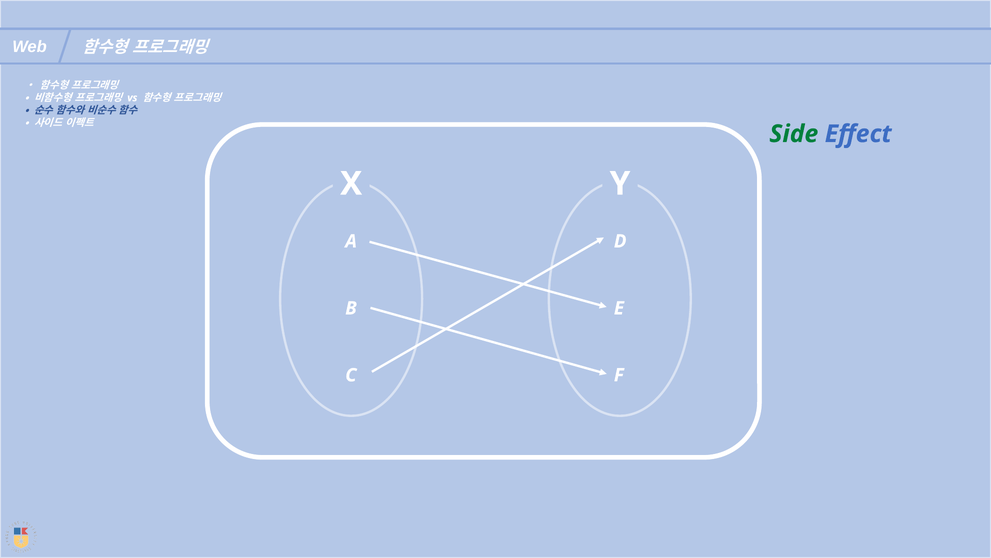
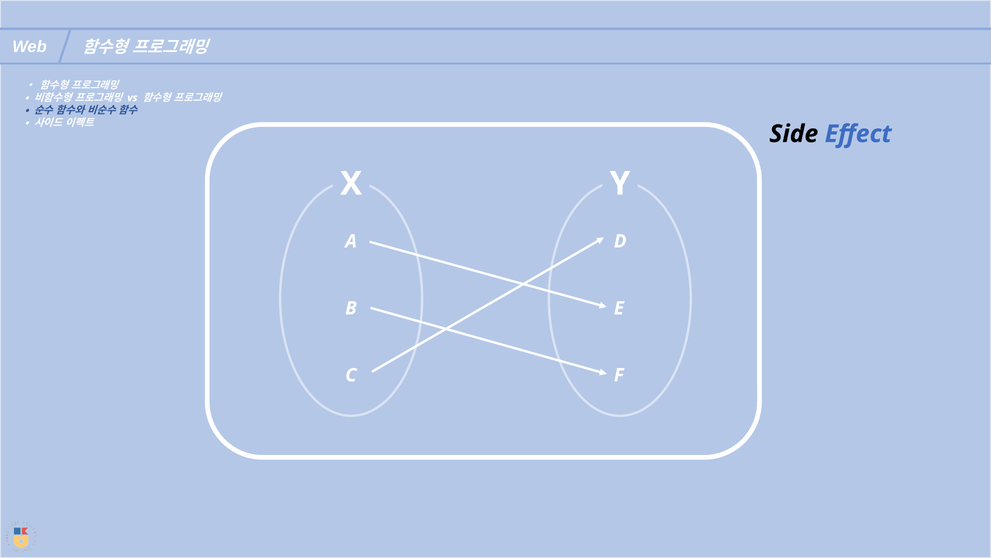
Side colour: green -> black (794, 134)
